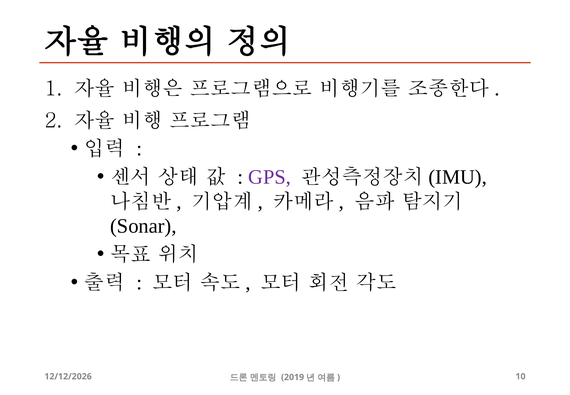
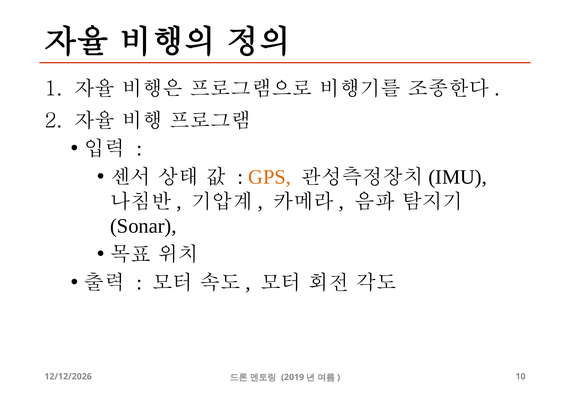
GPS colour: purple -> orange (270, 177)
